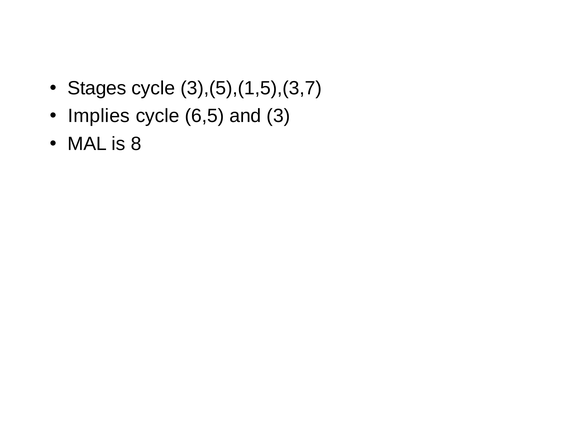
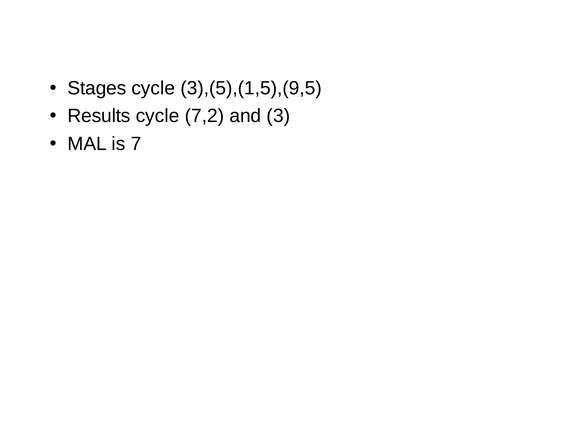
3),(5),(1,5),(3,7: 3),(5),(1,5),(3,7 -> 3),(5),(1,5),(9,5 (251, 88)
Implies: Implies -> Results (99, 116)
6,5: 6,5 -> 7,2 (204, 116)
8: 8 -> 7 (136, 144)
